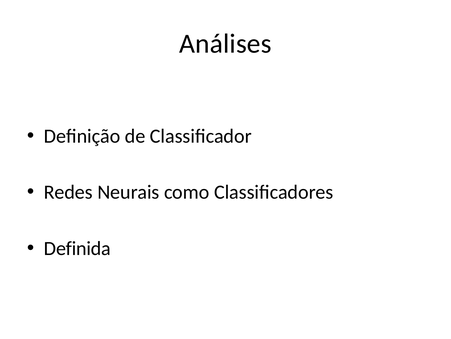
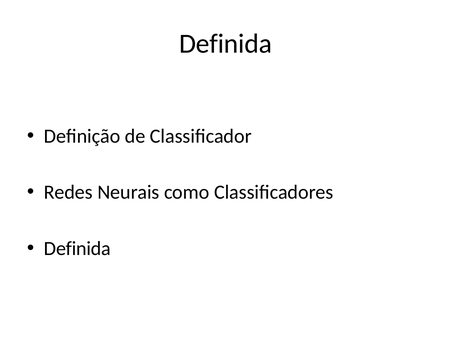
Análises: Análises -> Definida (225, 44)
